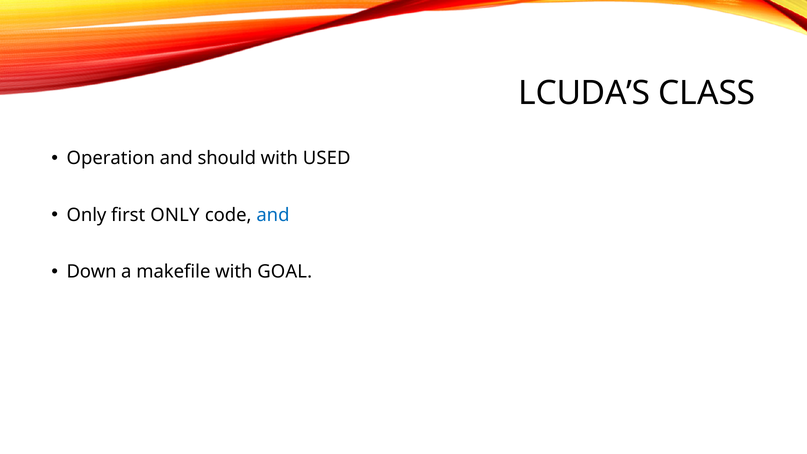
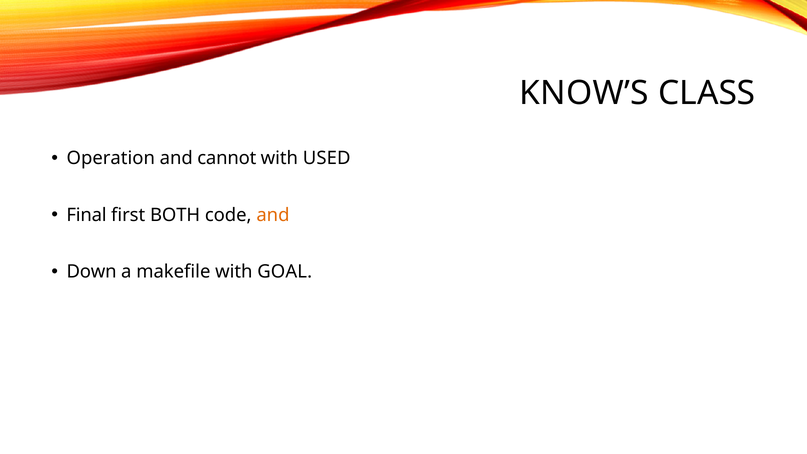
LCUDA’S: LCUDA’S -> KNOW’S (584, 93)
should: should -> cannot (227, 158)
Only: Only -> Final (87, 215)
first ONLY: ONLY -> BOTH (175, 215)
and colour: blue -> orange (273, 215)
